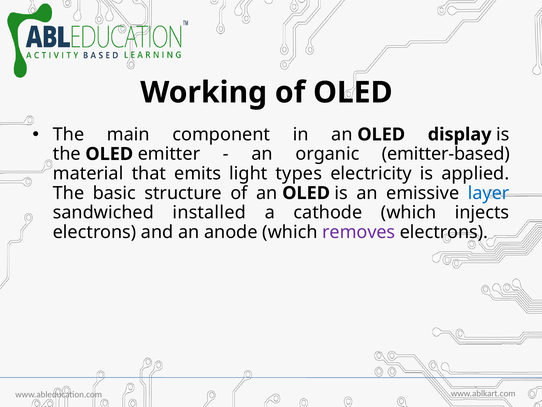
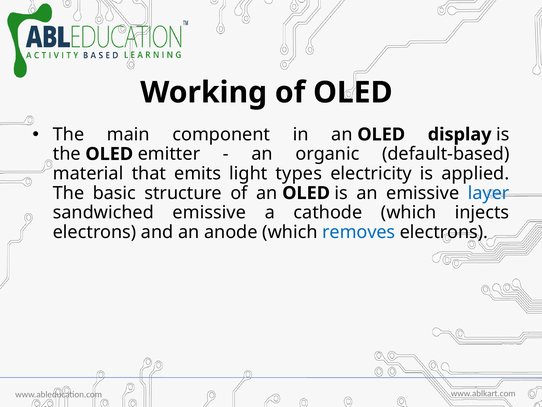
emitter-based: emitter-based -> default-based (446, 154)
sandwiched installed: installed -> emissive (209, 212)
removes colour: purple -> blue (359, 232)
